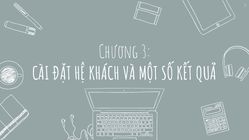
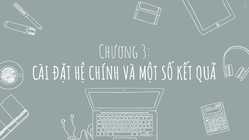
KHÁCH: KHÁCH -> CHÍNH (104, 74)
